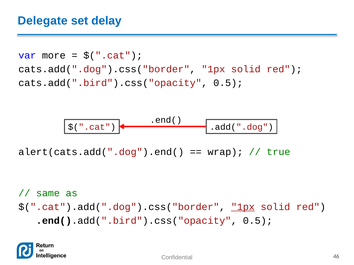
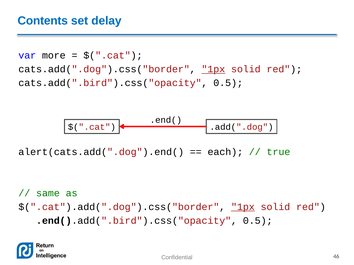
Delegate: Delegate -> Contents (43, 21)
1px underline: none -> present (213, 69)
wrap: wrap -> each (225, 152)
